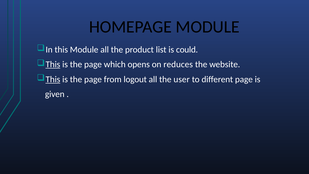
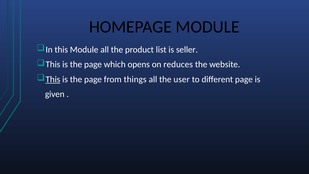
could: could -> seller (187, 50)
This underline: present -> none (53, 64)
logout: logout -> things (135, 79)
